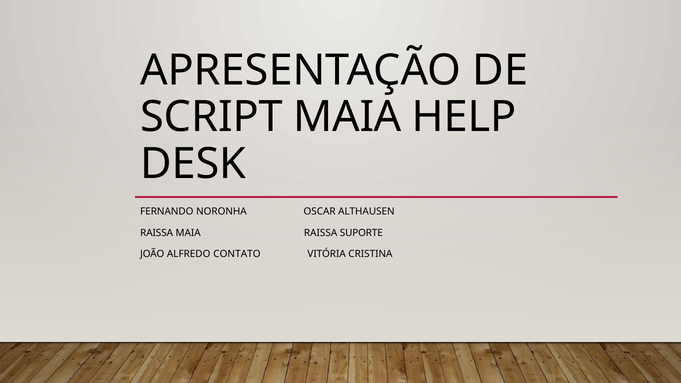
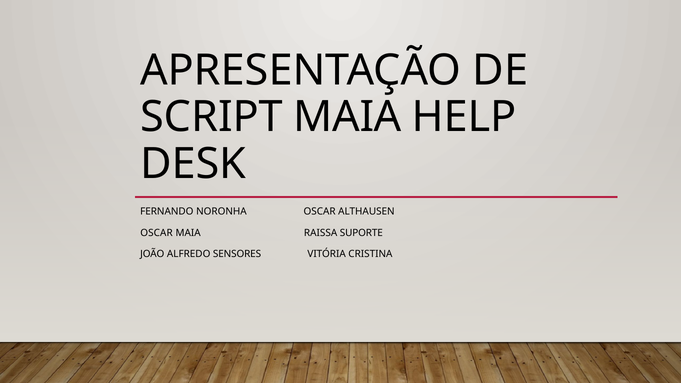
RAISSA: RAISSA -> OSCAR (157, 233)
CONTATO: CONTATO -> SENSORES (237, 254)
